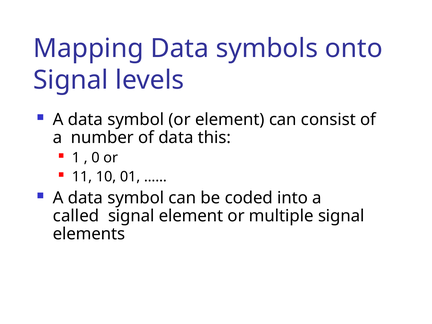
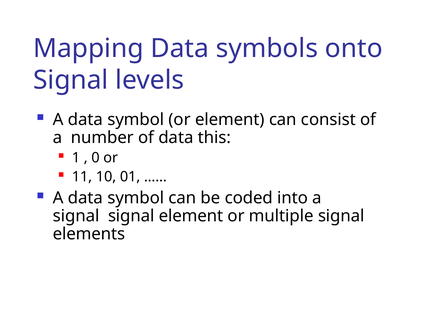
called: called -> signal (76, 216)
